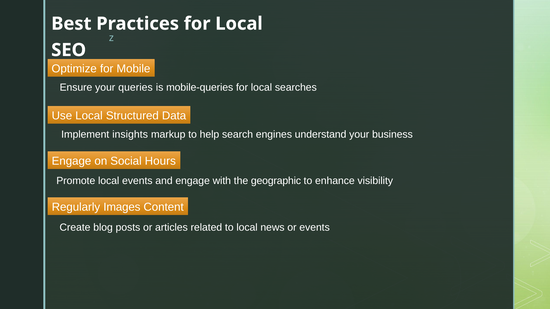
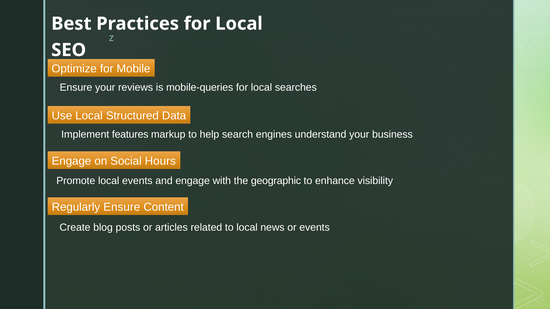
queries: queries -> reviews (136, 88)
insights: insights -> features (130, 135)
Regularly Images: Images -> Ensure (122, 207)
